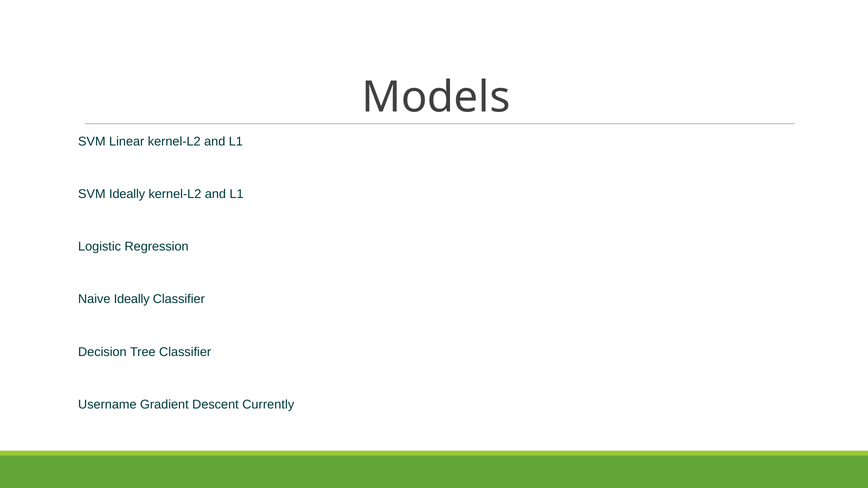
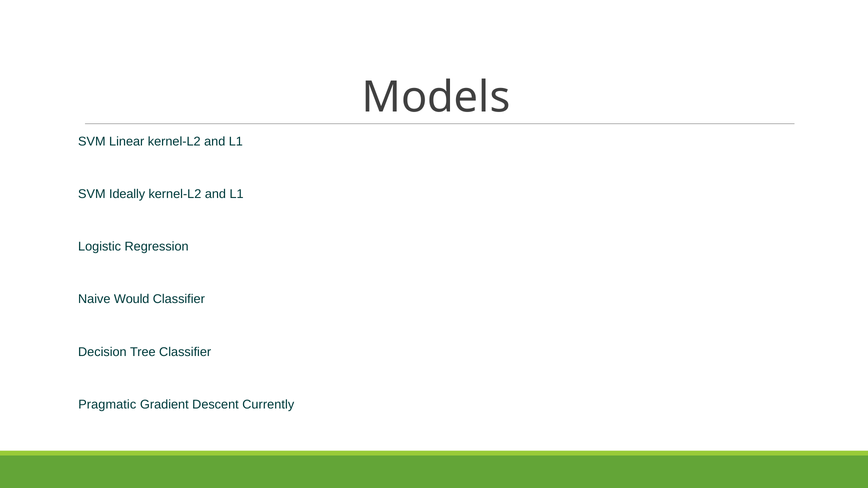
Naive Ideally: Ideally -> Would (132, 299)
Username: Username -> Pragmatic (107, 405)
